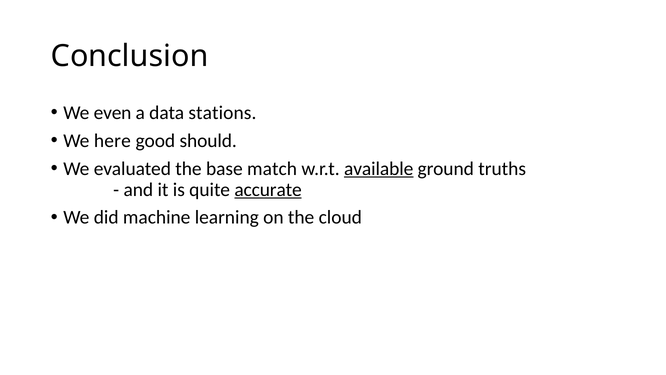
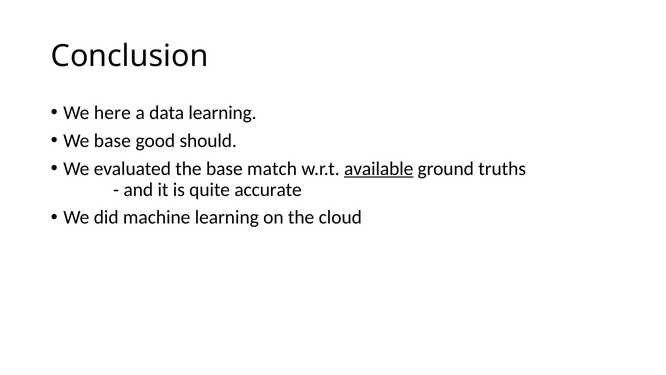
even: even -> here (112, 113)
data stations: stations -> learning (223, 113)
We here: here -> base (112, 141)
accurate underline: present -> none (268, 189)
